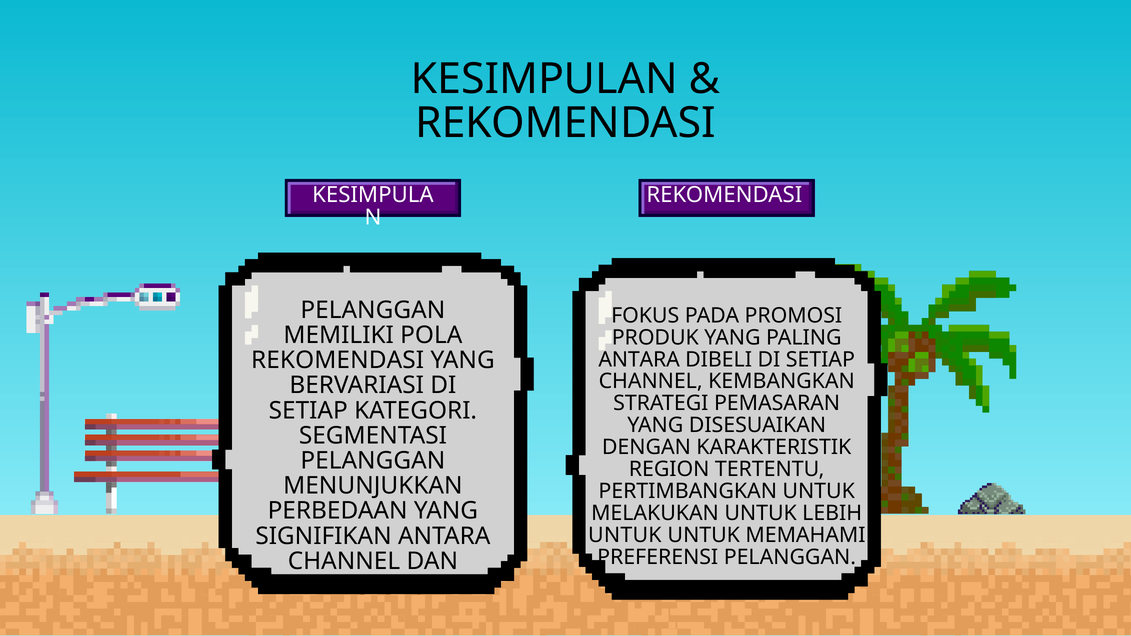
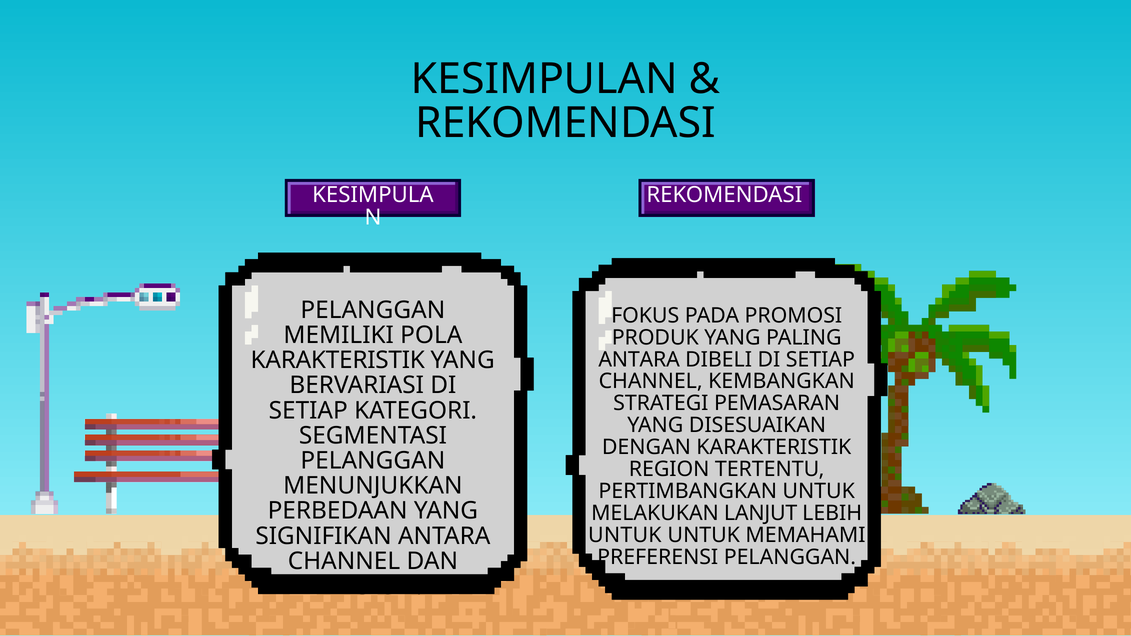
REKOMENDASI: REKOMENDASI -> KARAKTERISTIK (338, 360)
MELAKUKAN UNTUK: UNTUK -> LANJUT (761, 513)
